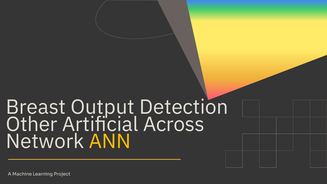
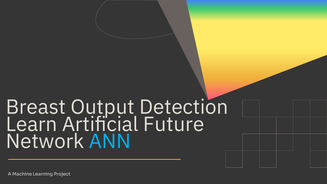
Other: Other -> Learn (32, 124)
Across: Across -> Future (174, 124)
ANN colour: yellow -> light blue (110, 141)
